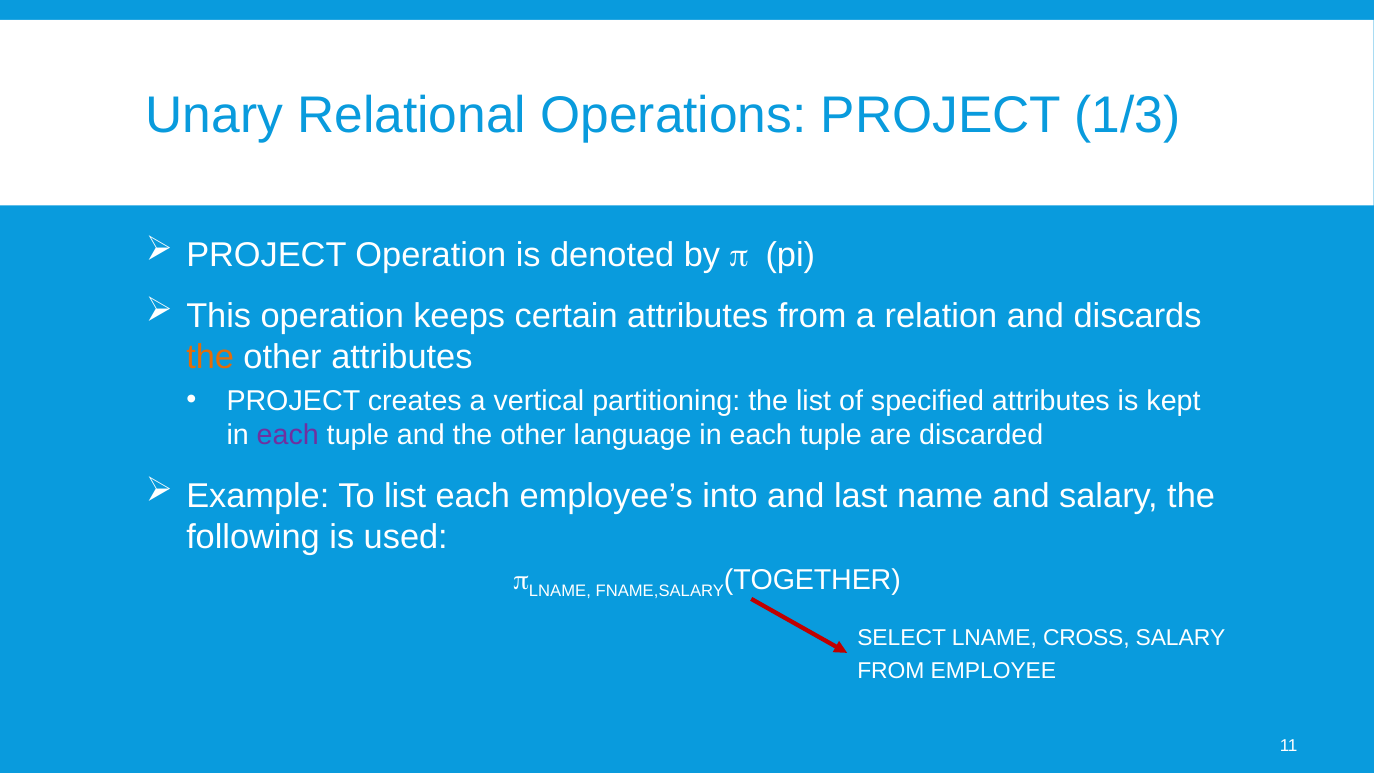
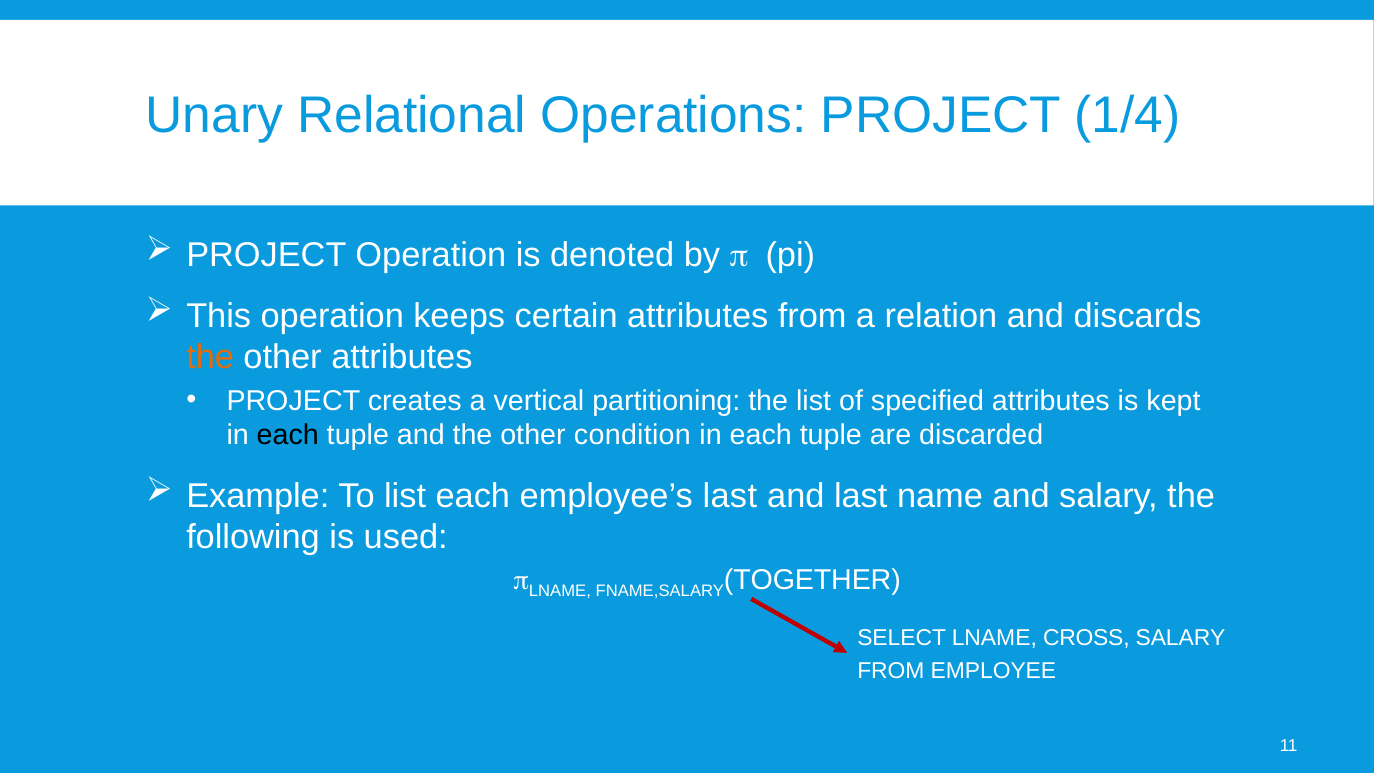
1/3: 1/3 -> 1/4 (1128, 116)
each colour: purple -> black (288, 435)
language: language -> condition (632, 435)
employee’s into: into -> last (730, 496)
